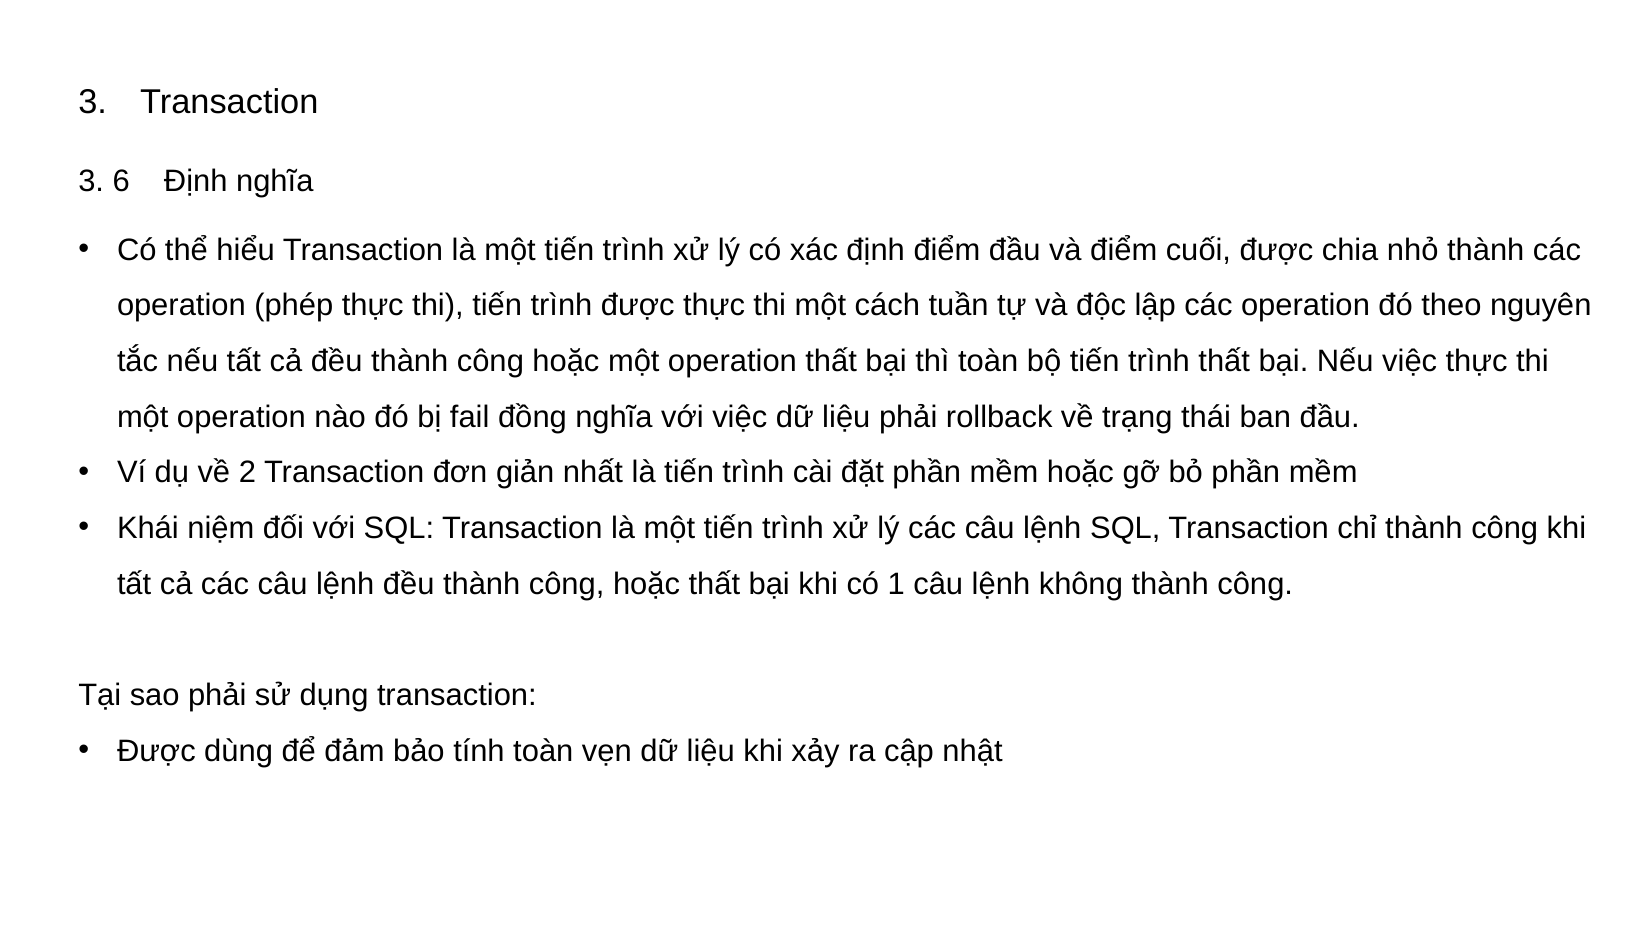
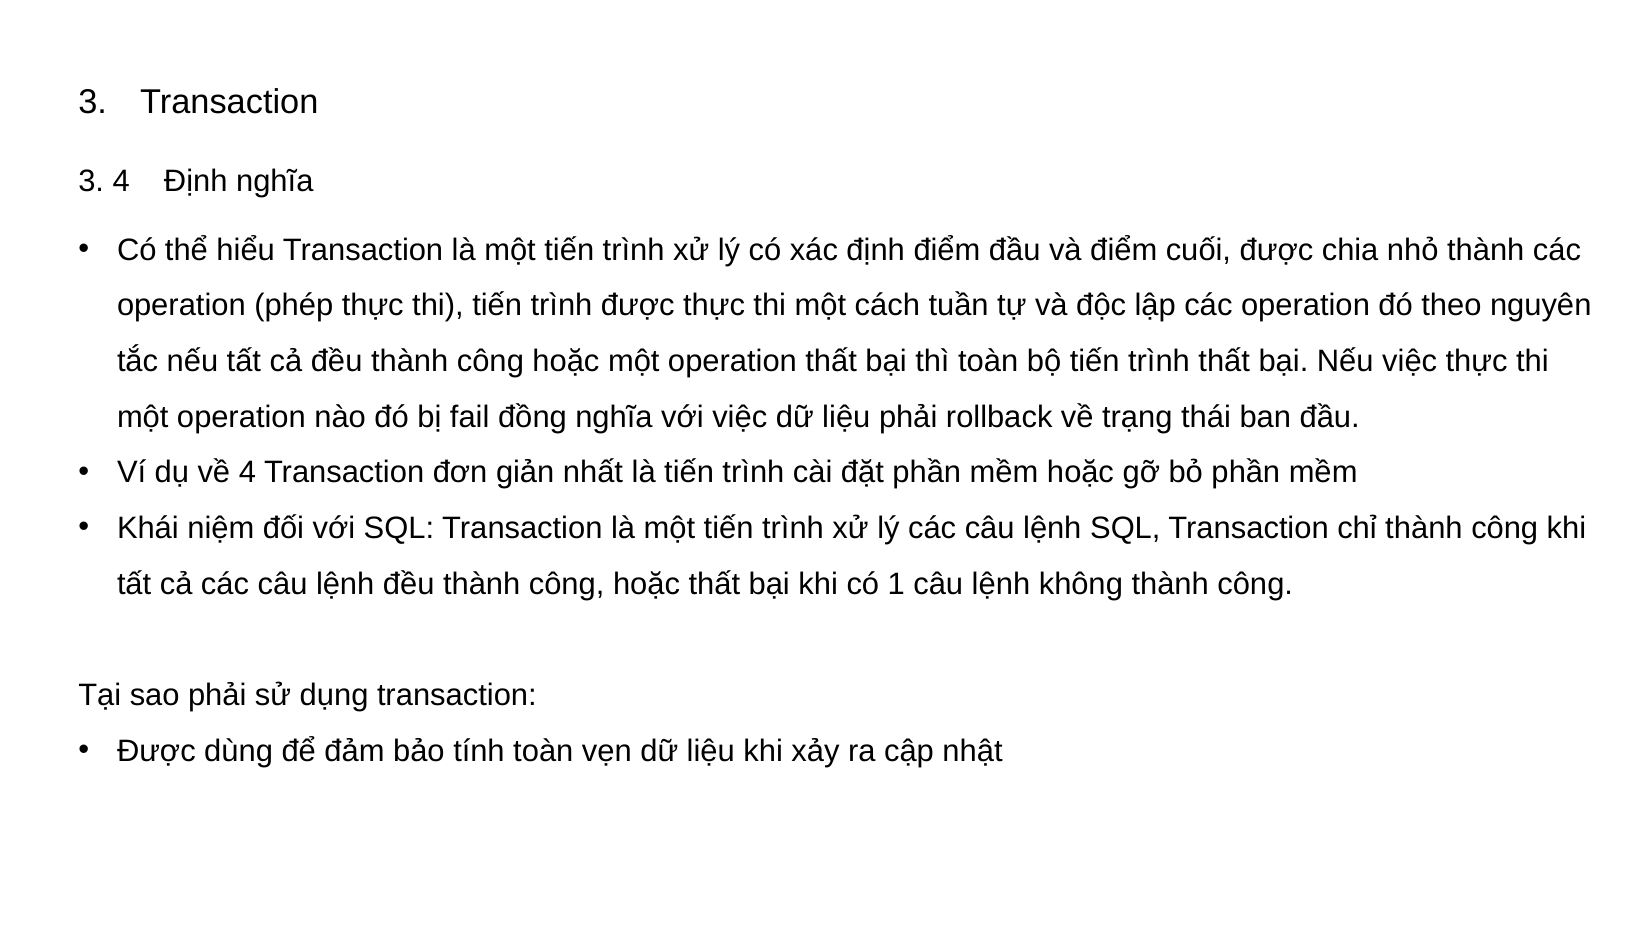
3 6: 6 -> 4 (121, 181)
về 2: 2 -> 4 (247, 472)
